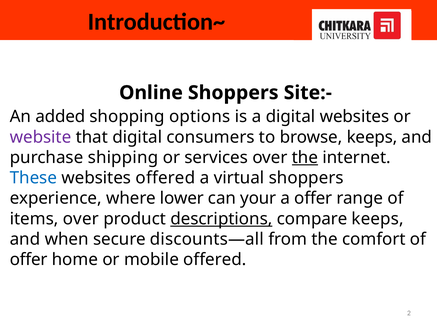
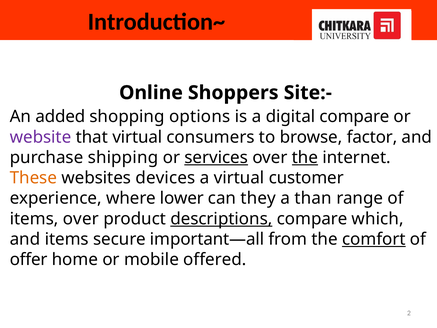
digital websites: websites -> compare (355, 117)
that digital: digital -> virtual (137, 137)
browse keeps: keeps -> factor (372, 137)
services underline: none -> present (216, 157)
These colour: blue -> orange (33, 178)
websites offered: offered -> devices (165, 178)
virtual shoppers: shoppers -> customer (306, 178)
your: your -> they (258, 198)
a offer: offer -> than (313, 198)
compare keeps: keeps -> which (378, 219)
and when: when -> items (67, 239)
discounts—all: discounts—all -> important—all (207, 239)
comfort underline: none -> present (374, 239)
